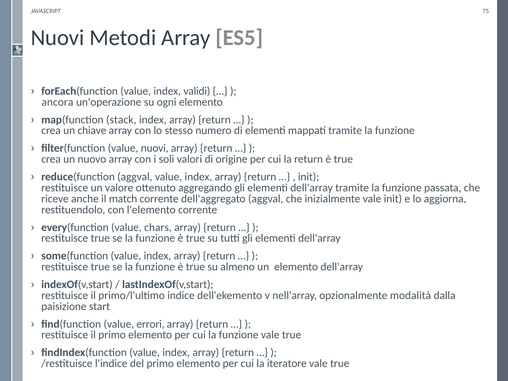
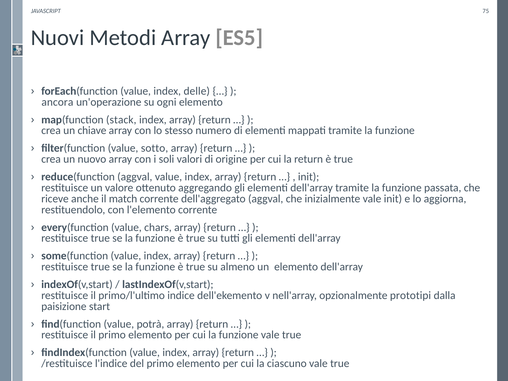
validi: validi -> delle (197, 91)
value nuovi: nuovi -> sotto (155, 148)
modalità: modalità -> prototipi (411, 295)
errori: errori -> potrà (150, 324)
iteratore: iteratore -> ciascuno (287, 364)
